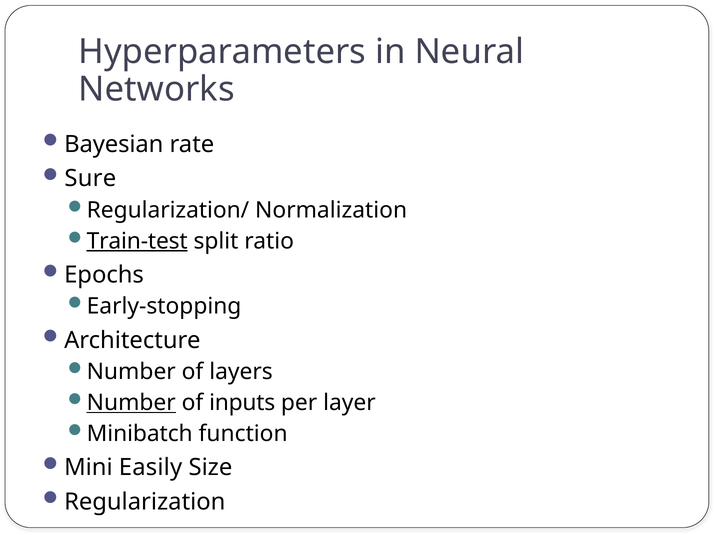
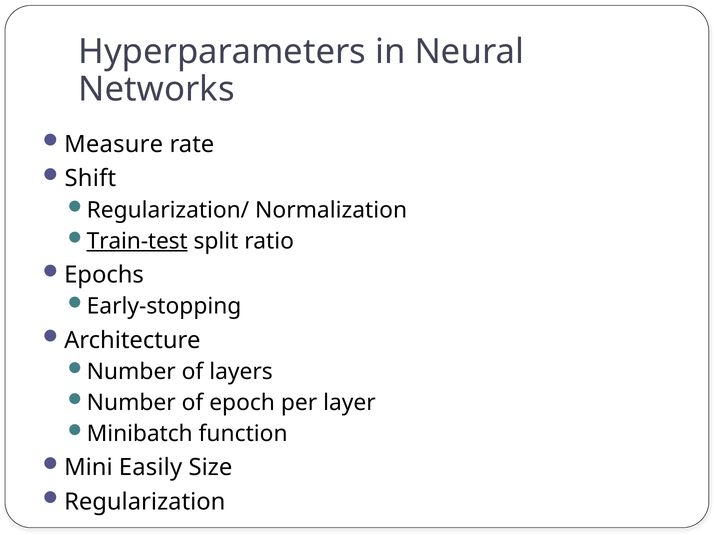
Bayesian: Bayesian -> Measure (114, 144)
Sure: Sure -> Shift (90, 179)
Number underline: present -> none (131, 403)
inputs: inputs -> epoch (242, 403)
